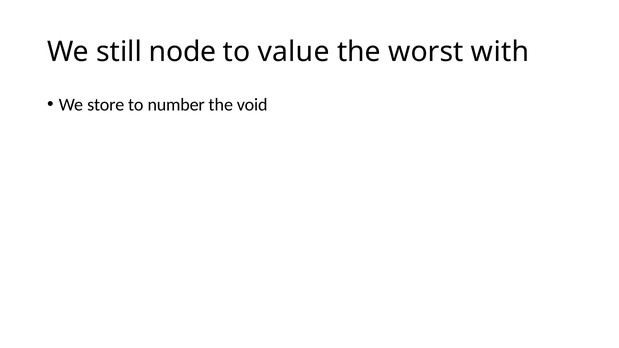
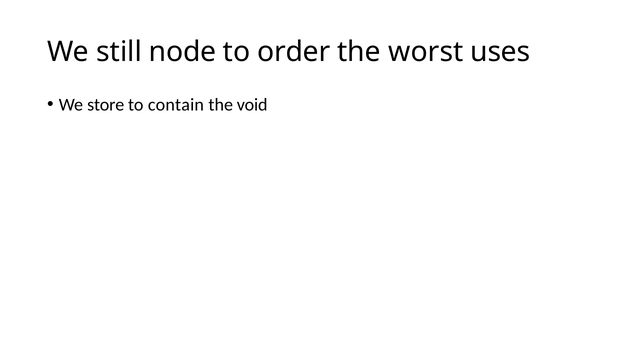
value: value -> order (294, 52)
with: with -> uses (500, 52)
number: number -> contain (176, 105)
